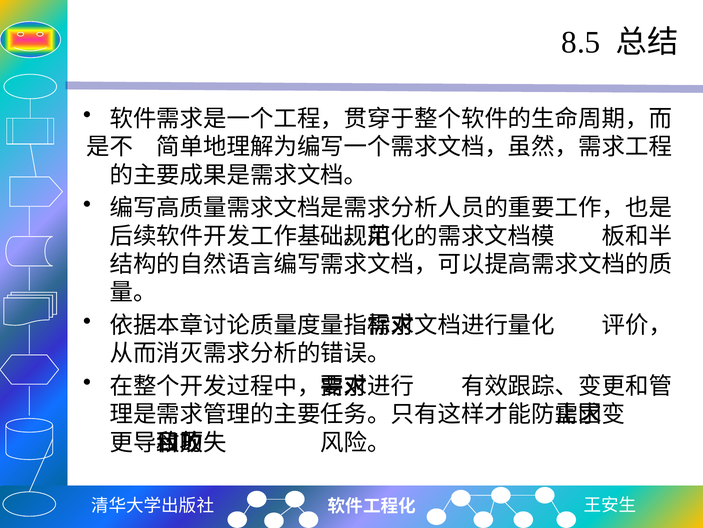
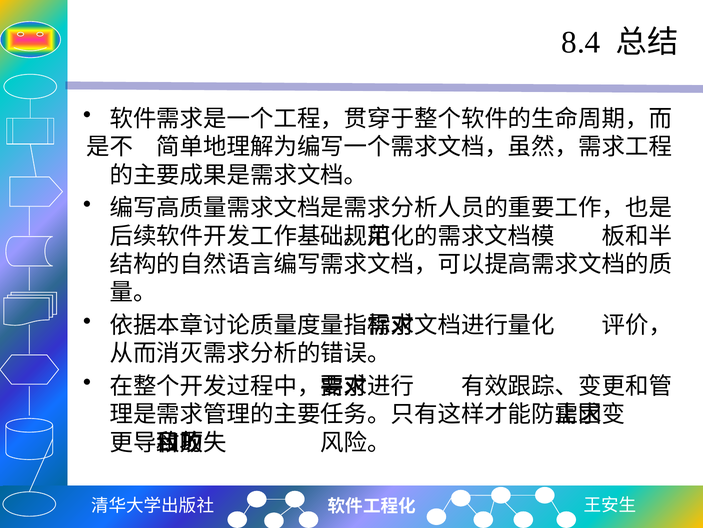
8.5: 8.5 -> 8.4 (581, 42)
